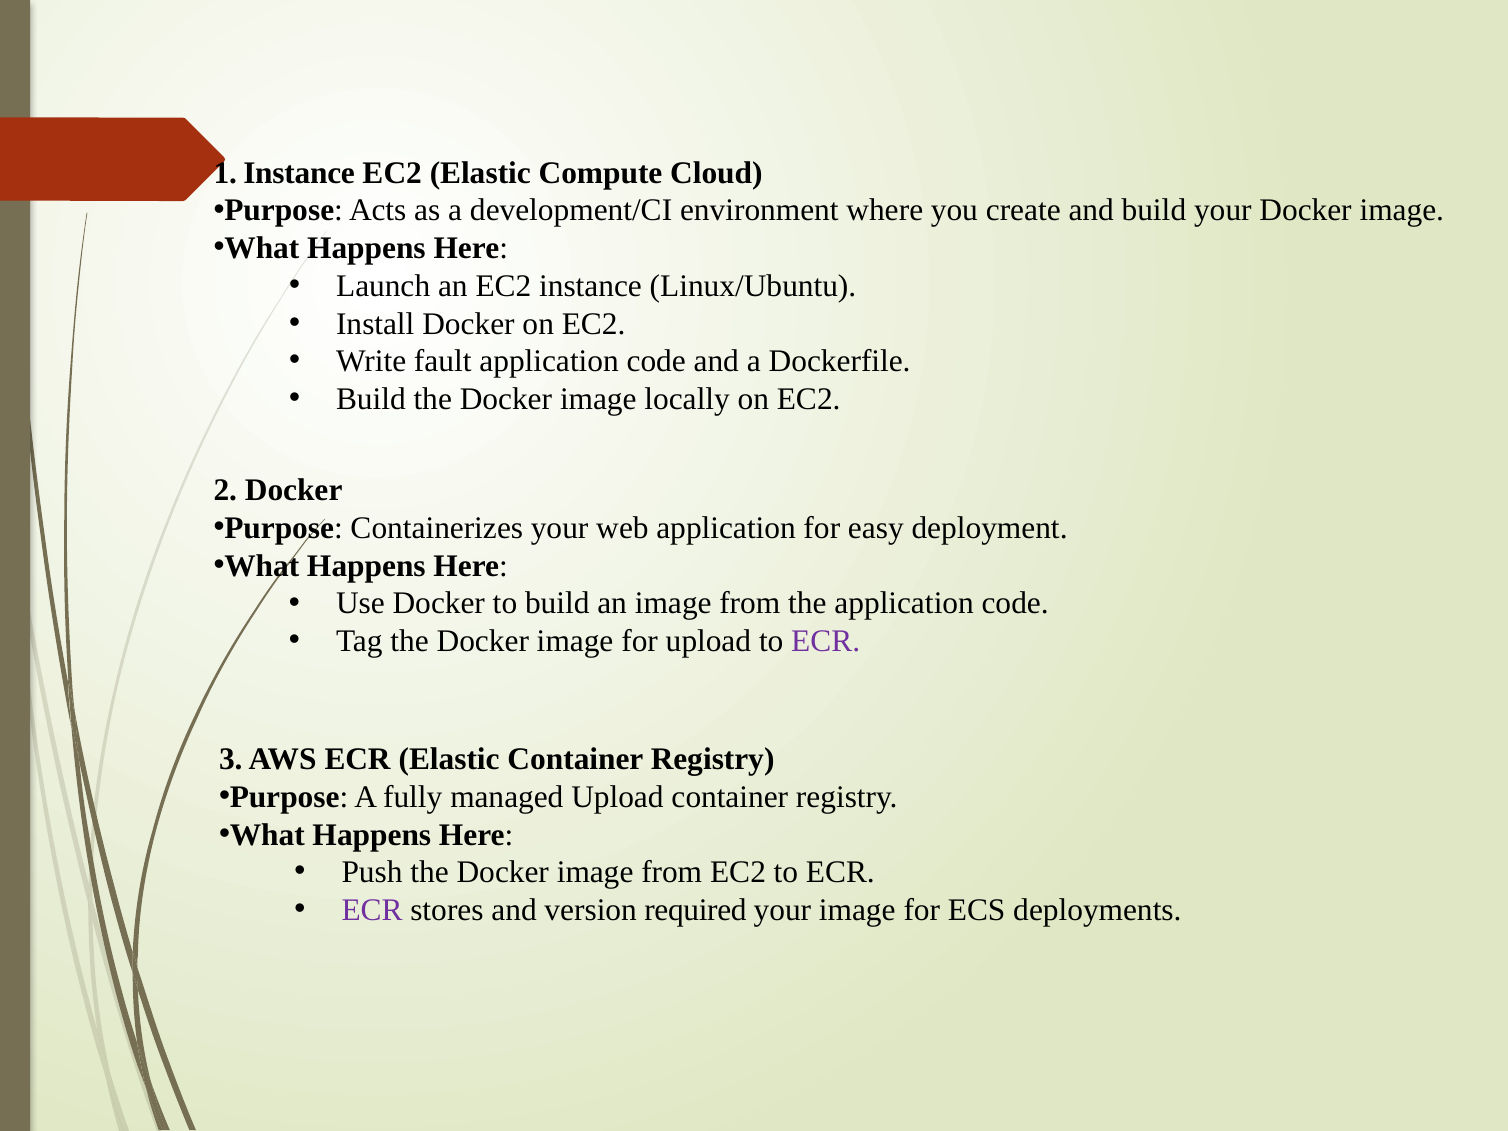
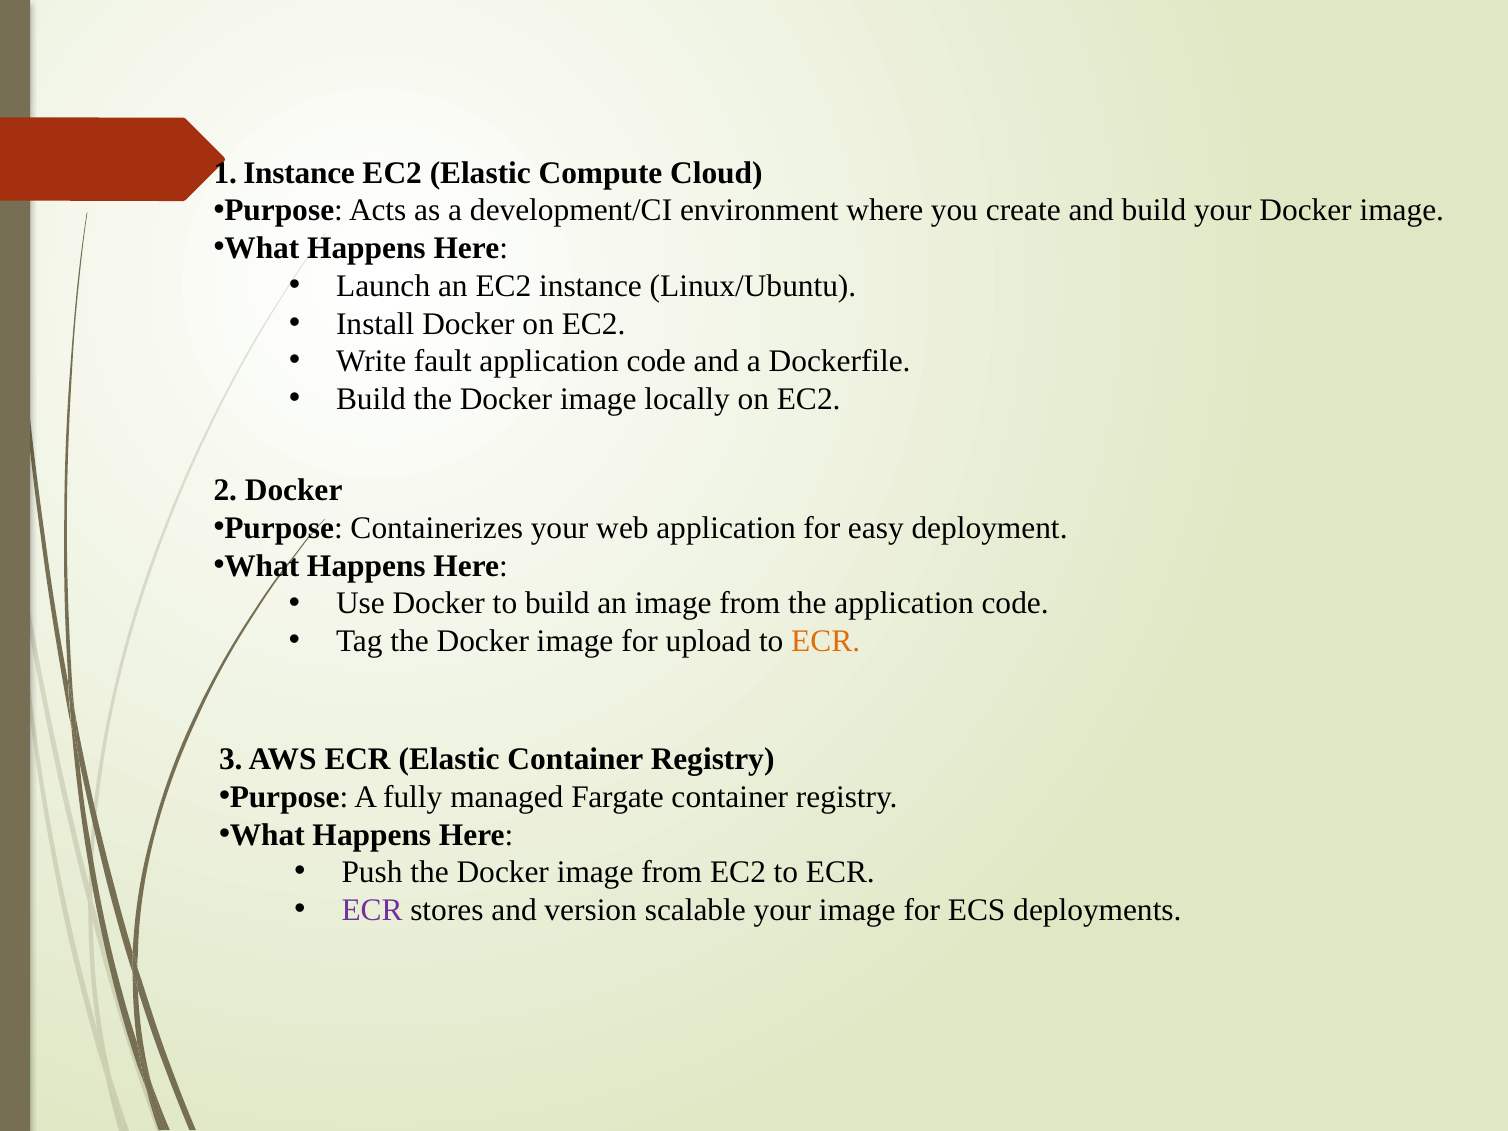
ECR colour: purple -> orange (826, 641)
managed Upload: Upload -> Fargate (618, 797)
required: required -> scalable (695, 910)
